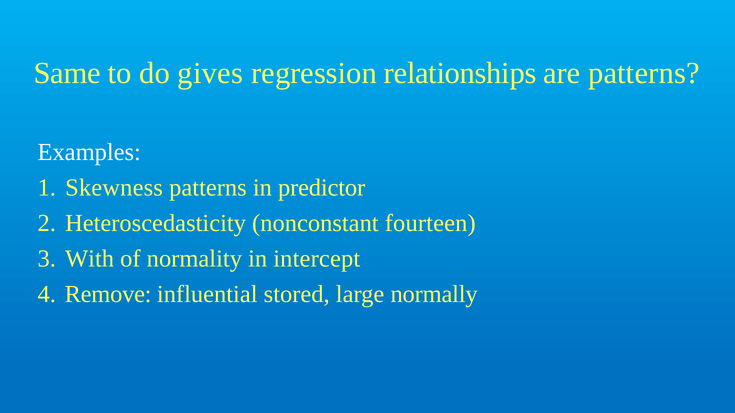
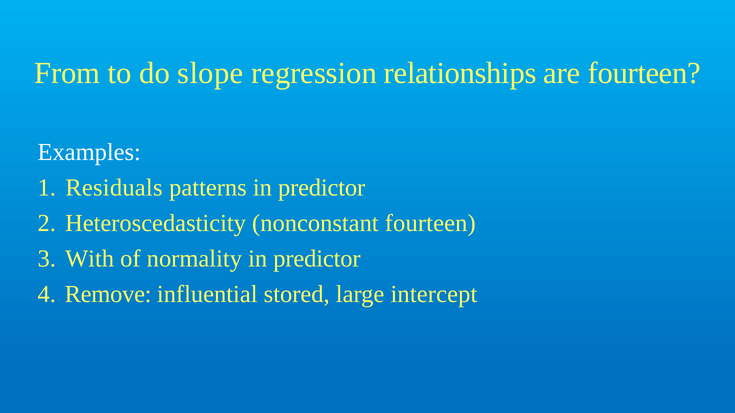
Same: Same -> From (67, 73)
gives: gives -> slope (210, 73)
are patterns: patterns -> fourteen (644, 73)
Skewness: Skewness -> Residuals (114, 188)
normality in intercept: intercept -> predictor (317, 259)
normally: normally -> intercept (434, 294)
